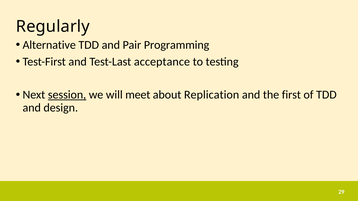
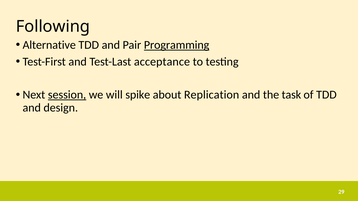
Regularly: Regularly -> Following (53, 27)
Programming underline: none -> present (177, 45)
meet: meet -> spike (138, 95)
first: first -> task (291, 95)
